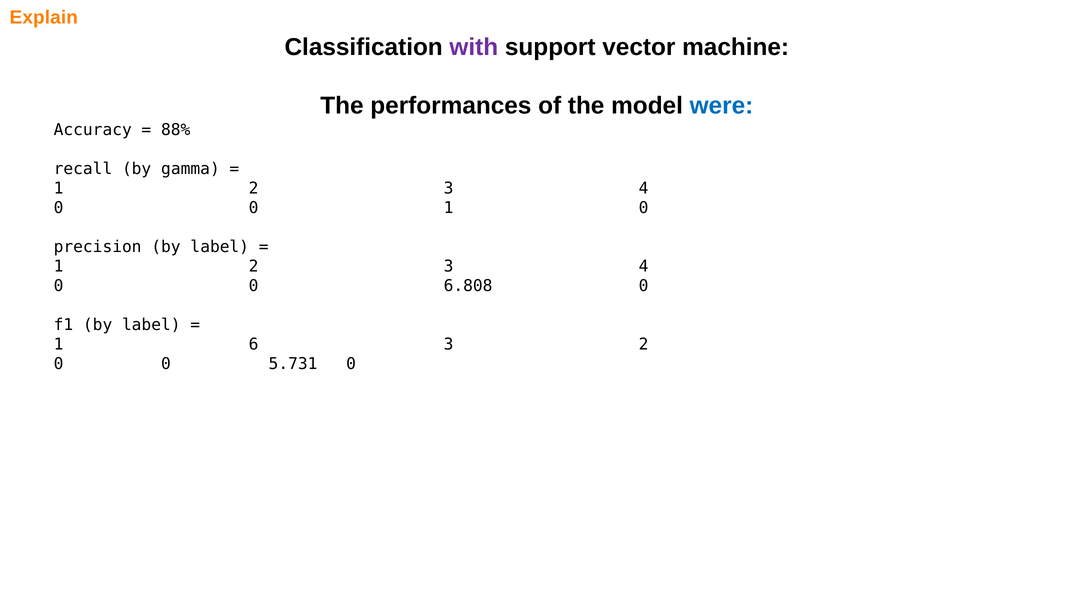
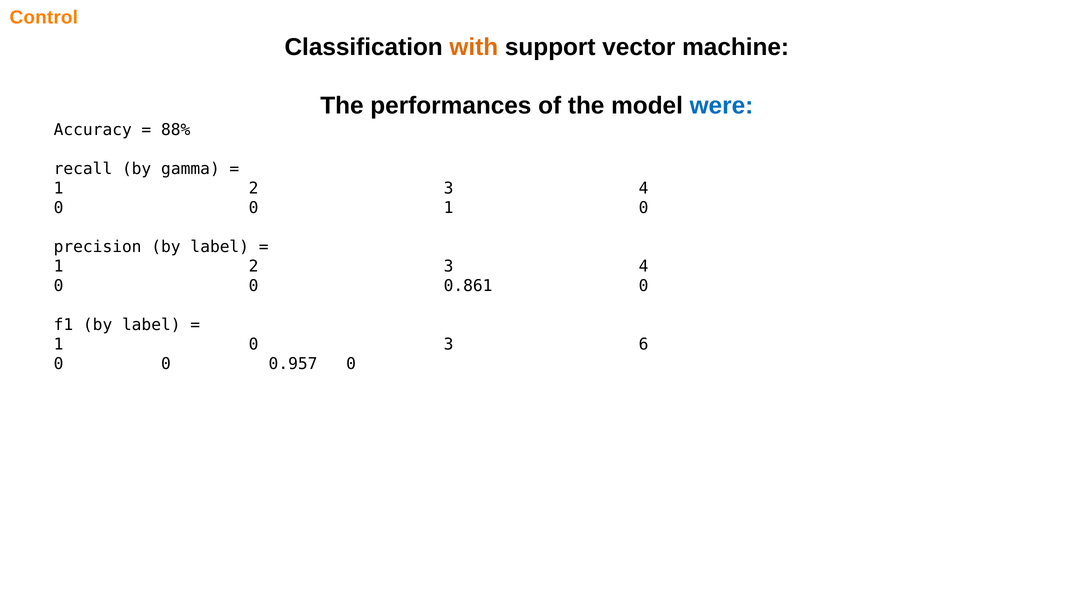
Explain: Explain -> Control (44, 18)
with colour: purple -> orange (474, 47)
6.808: 6.808 -> 0.861 (468, 286)
6: 6 -> 0 (254, 344)
3 2: 2 -> 6 (644, 344)
5.731: 5.731 -> 0.957 (293, 364)
